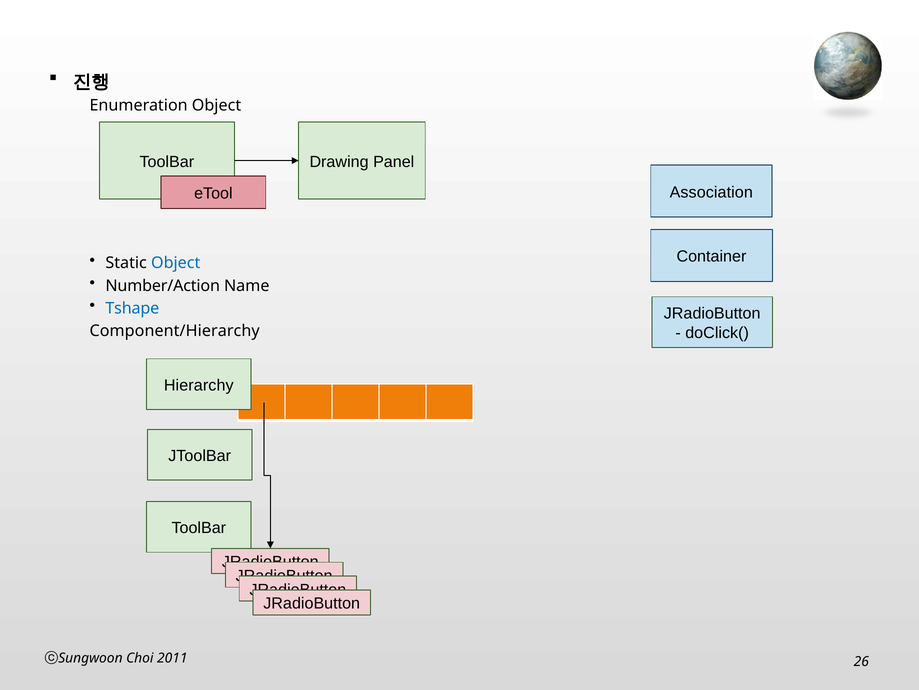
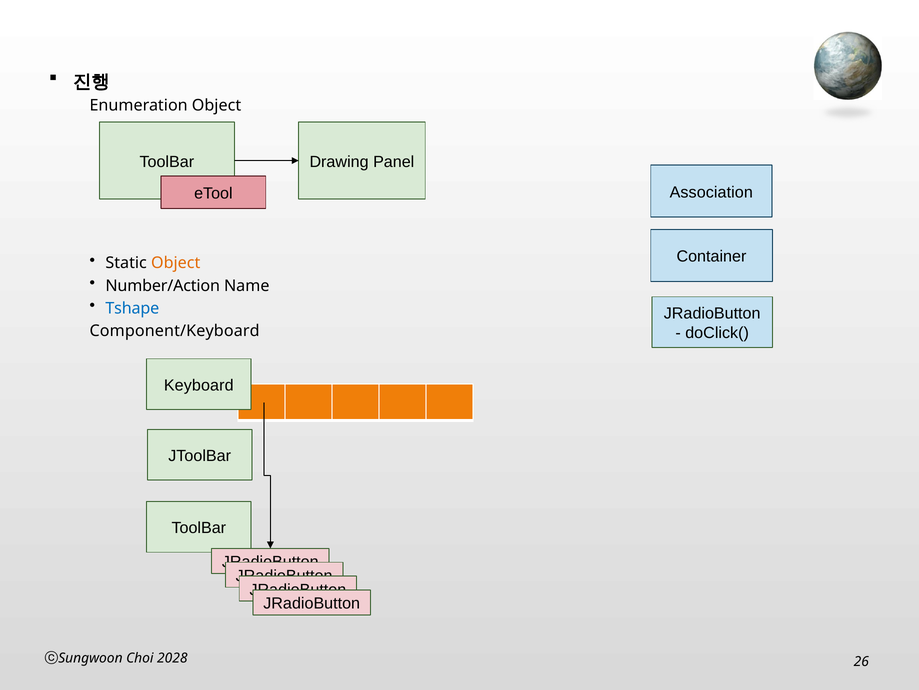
Object colour: blue -> orange (176, 263)
Component/Hierarchy: Component/Hierarchy -> Component/Keyboard (175, 331)
Hierarchy: Hierarchy -> Keyboard (199, 385)
2011: 2011 -> 2028 (172, 658)
